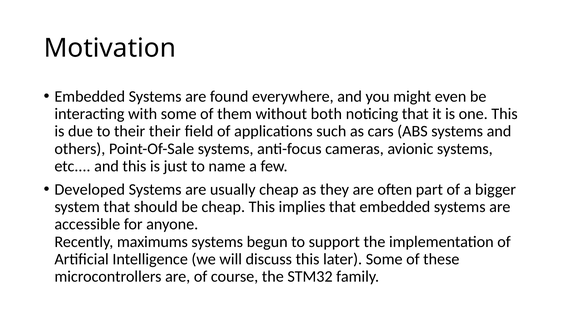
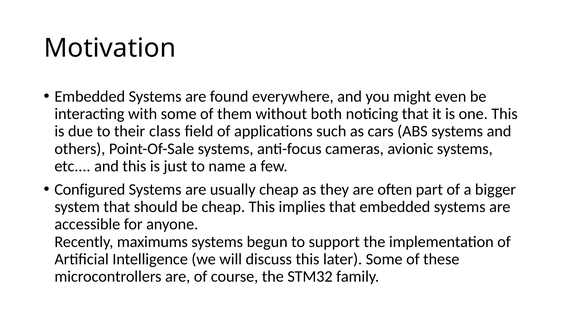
their their: their -> class (165, 131)
Developed: Developed -> Configured (90, 190)
